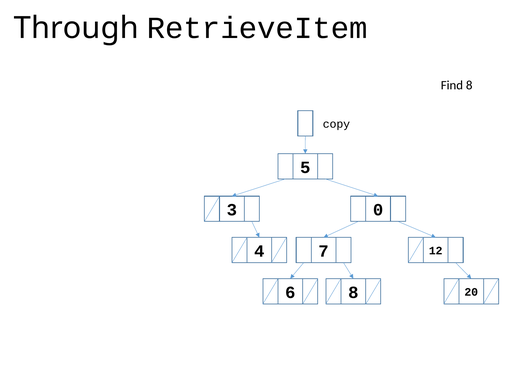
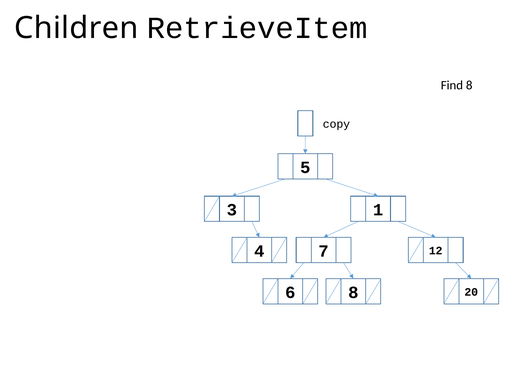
Through: Through -> Children (76, 28)
0: 0 -> 1 (378, 210)
